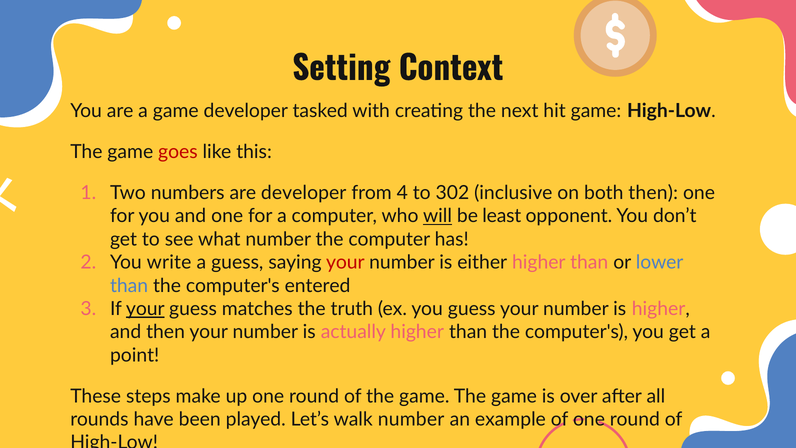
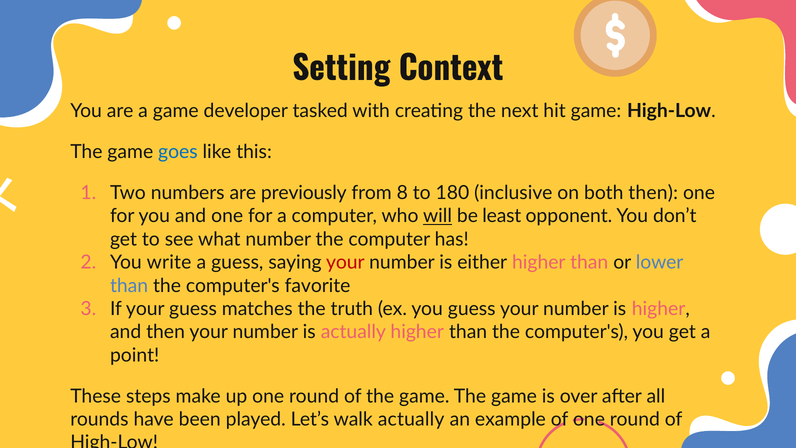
goes colour: red -> blue (178, 152)
are developer: developer -> previously (304, 193)
4: 4 -> 8 (402, 193)
302: 302 -> 180 (452, 193)
entered: entered -> favorite (318, 286)
your underline: present -> none (145, 309)
walk number: number -> actually (411, 419)
